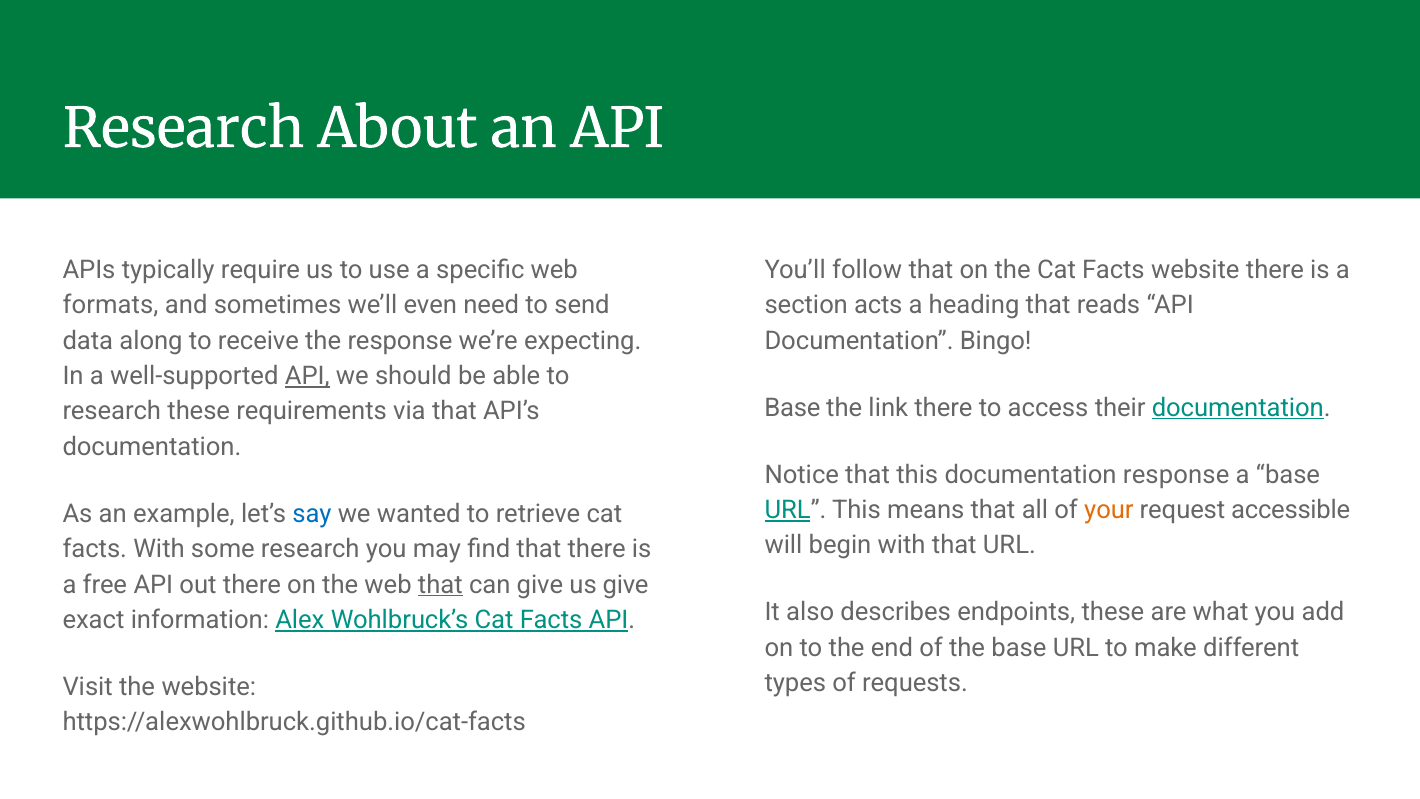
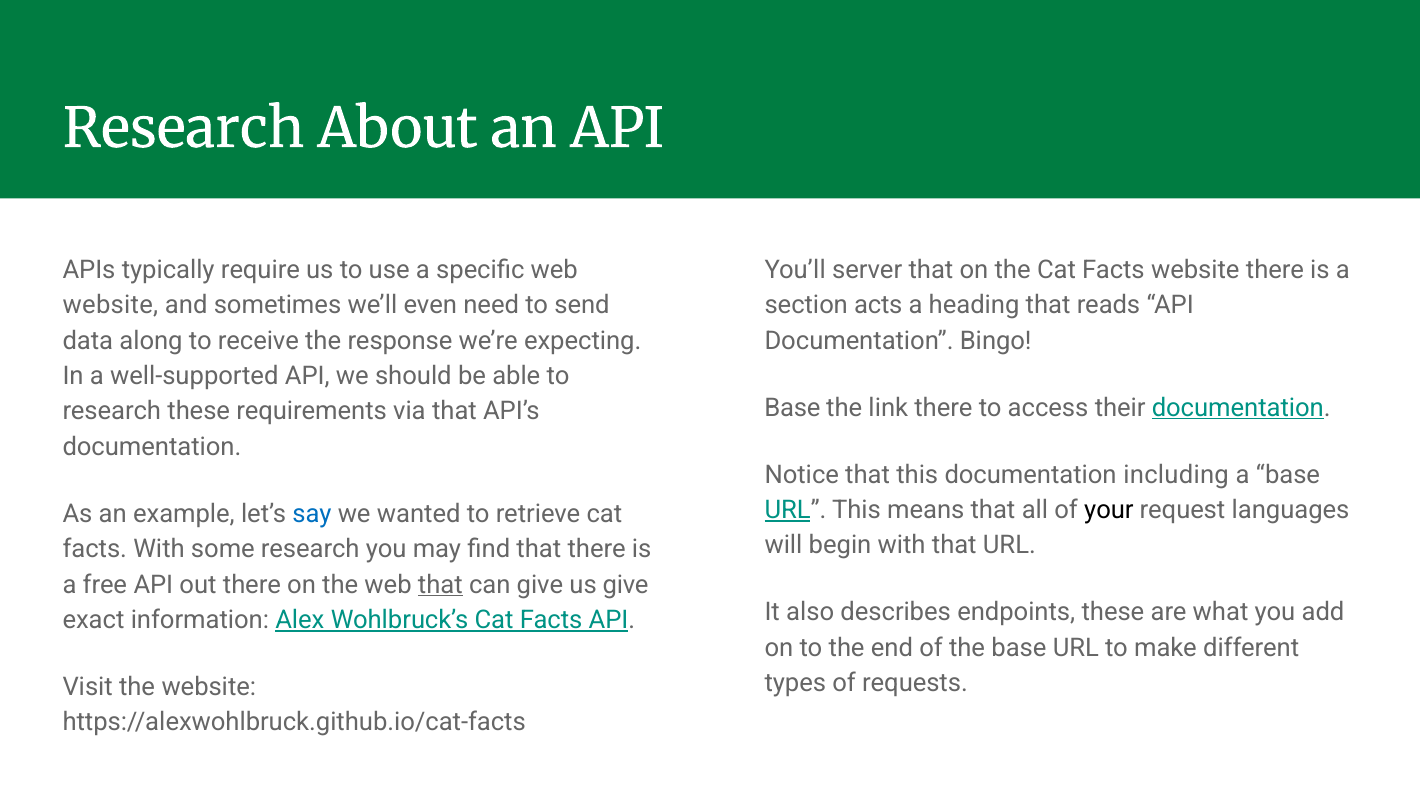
follow: follow -> server (867, 270)
formats: formats -> website (110, 305)
API underline: present -> none (307, 376)
documentation response: response -> including (1176, 474)
your colour: orange -> black (1109, 510)
accessible: accessible -> languages (1291, 510)
